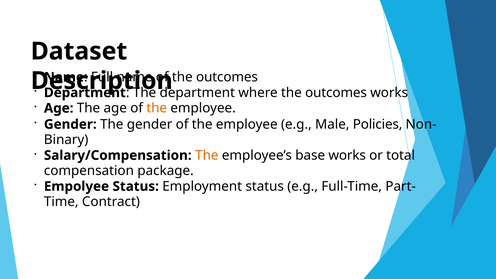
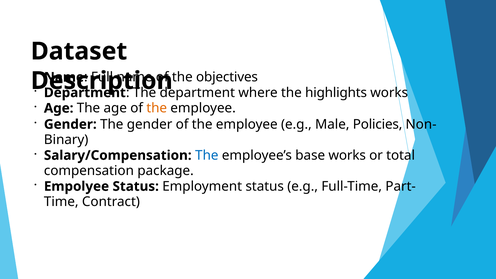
outcomes: outcomes -> objectives (227, 77)
where the outcomes: outcomes -> highlights (336, 93)
The colour: orange -> blue (207, 155)
